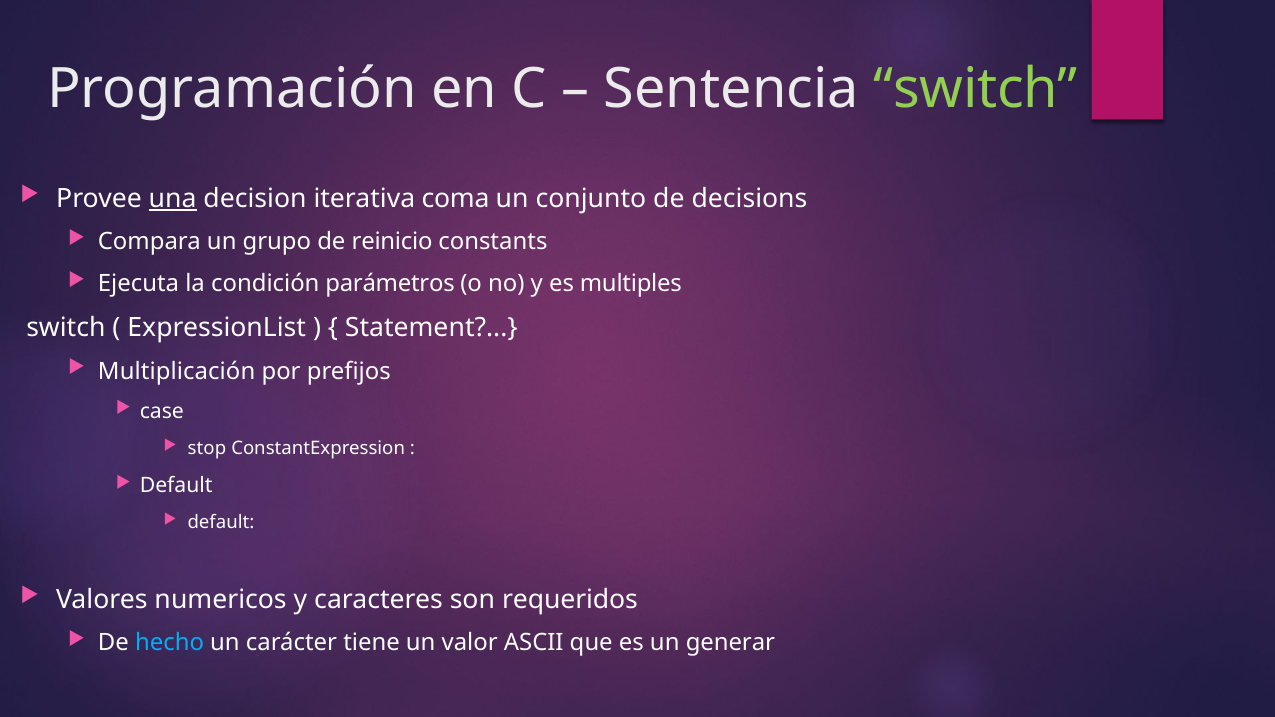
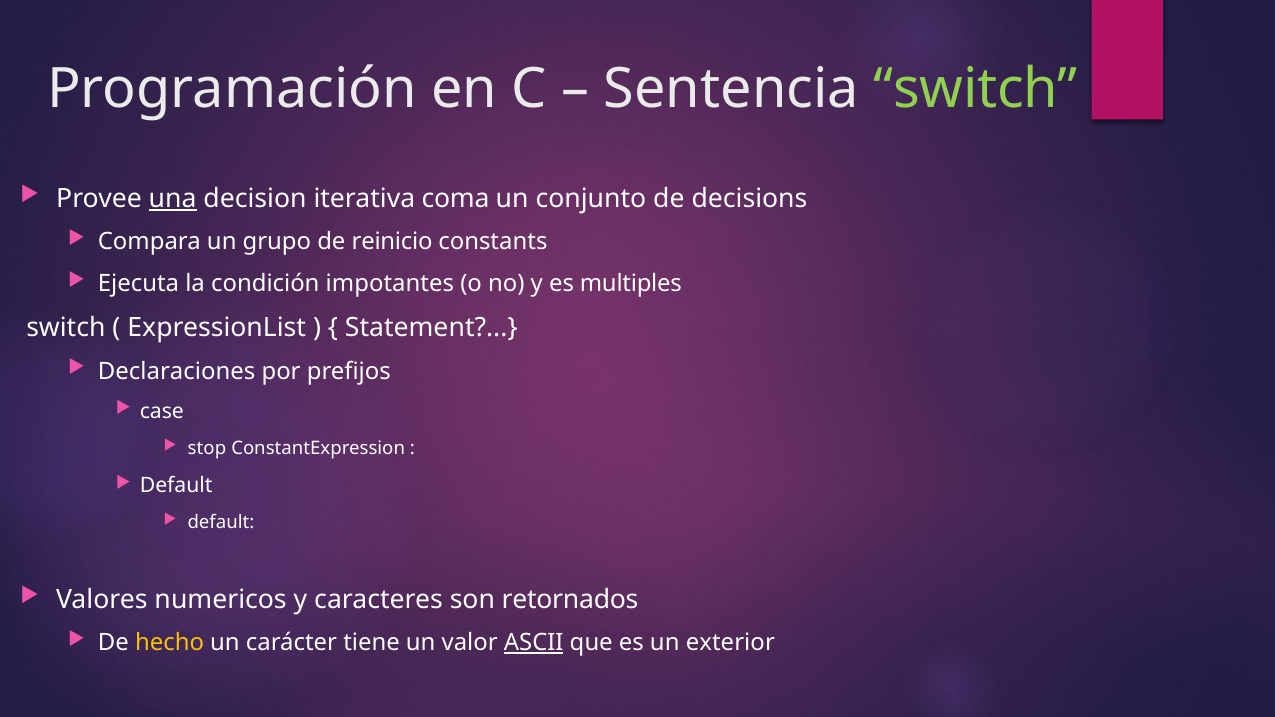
parámetros: parámetros -> impotantes (390, 284)
Multiplicación: Multiplicación -> Declaraciones (177, 371)
requeridos: requeridos -> retornados (570, 599)
hecho colour: light blue -> yellow (170, 643)
ASCII underline: none -> present (534, 643)
generar: generar -> exterior (730, 643)
